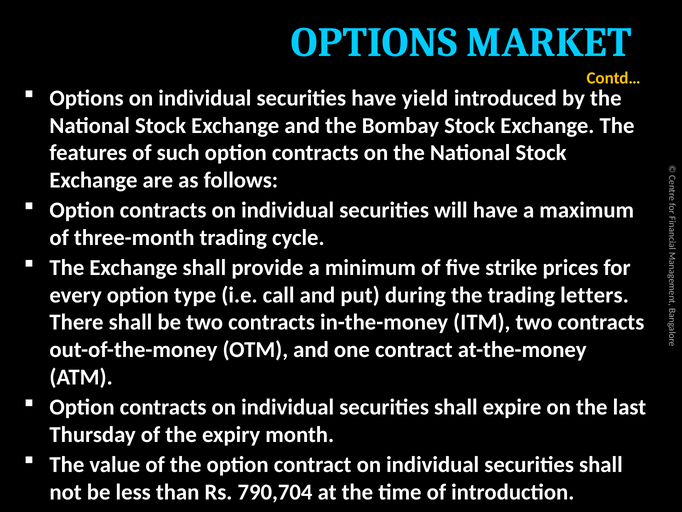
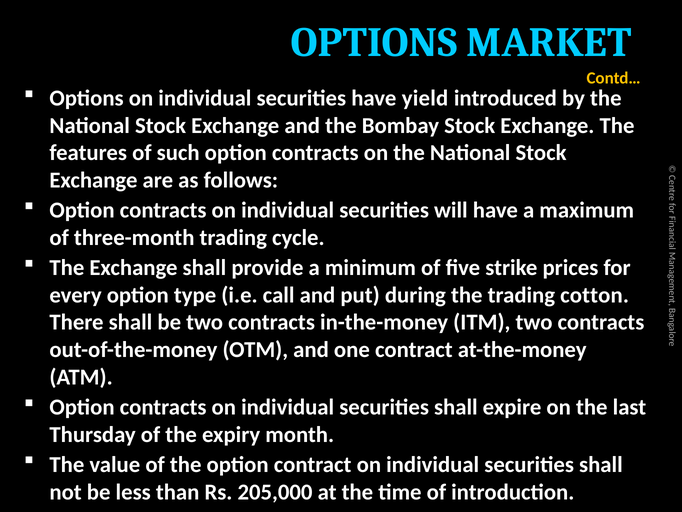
letters: letters -> cotton (595, 295)
790,704: 790,704 -> 205,000 (275, 492)
